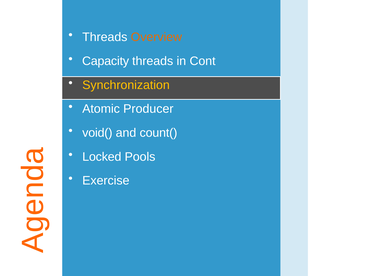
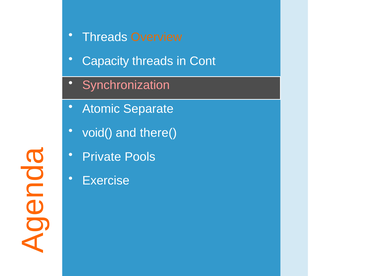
Synchronization colour: yellow -> pink (126, 85)
Producer: Producer -> Separate (148, 109)
count(: count( -> there( (158, 133)
Locked: Locked -> Private (102, 157)
